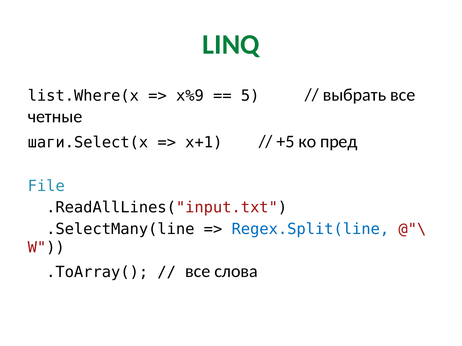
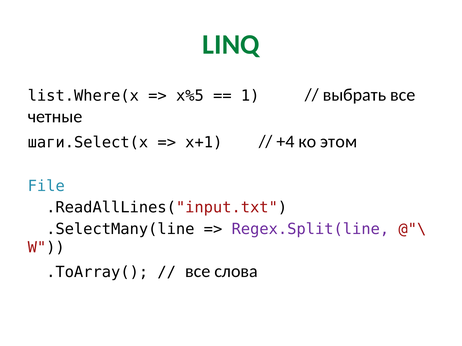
x%9: x%9 -> x%5 (190, 96)
5: 5 -> 1 (250, 96)
+5: +5 -> +4 (286, 142)
пред: пред -> этом (339, 142)
Regex.Split(line colour: blue -> purple (310, 229)
